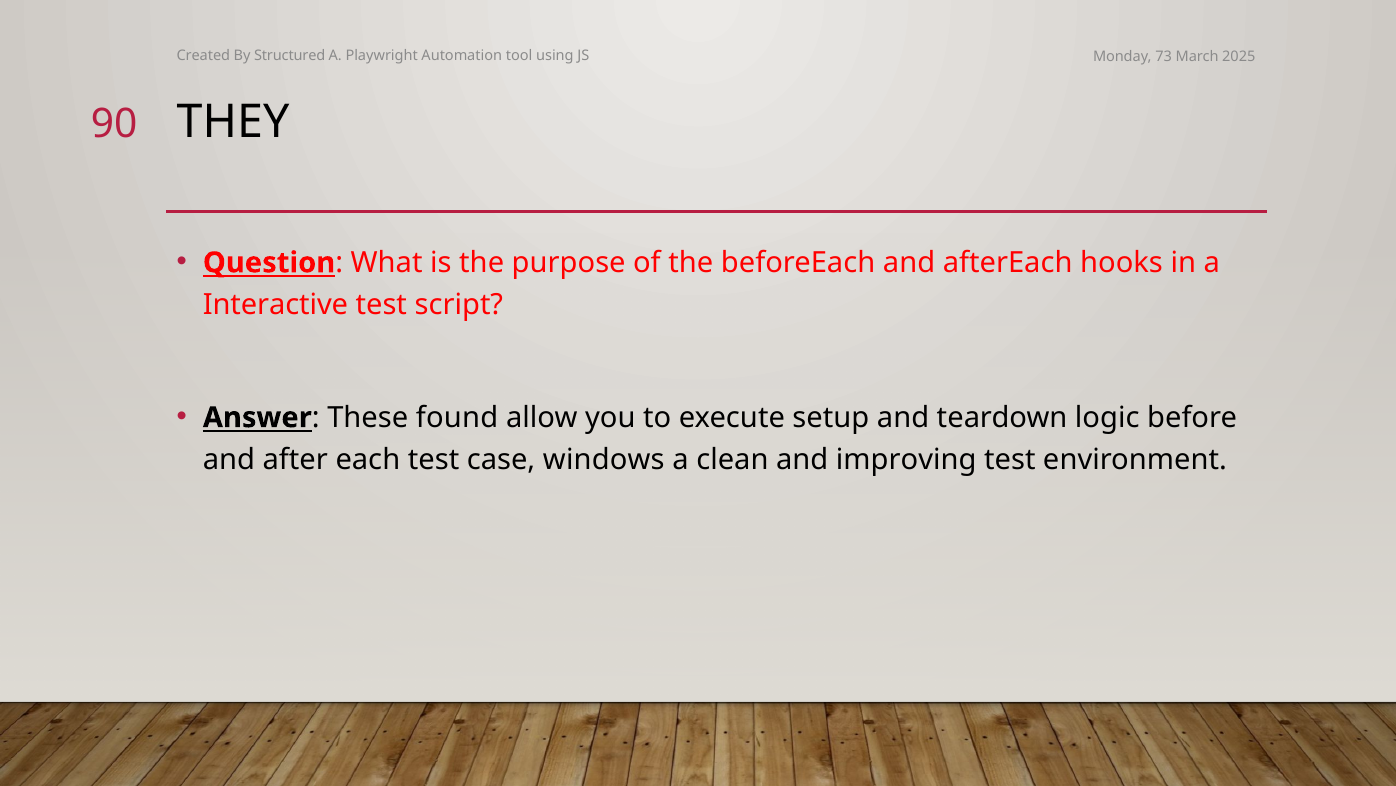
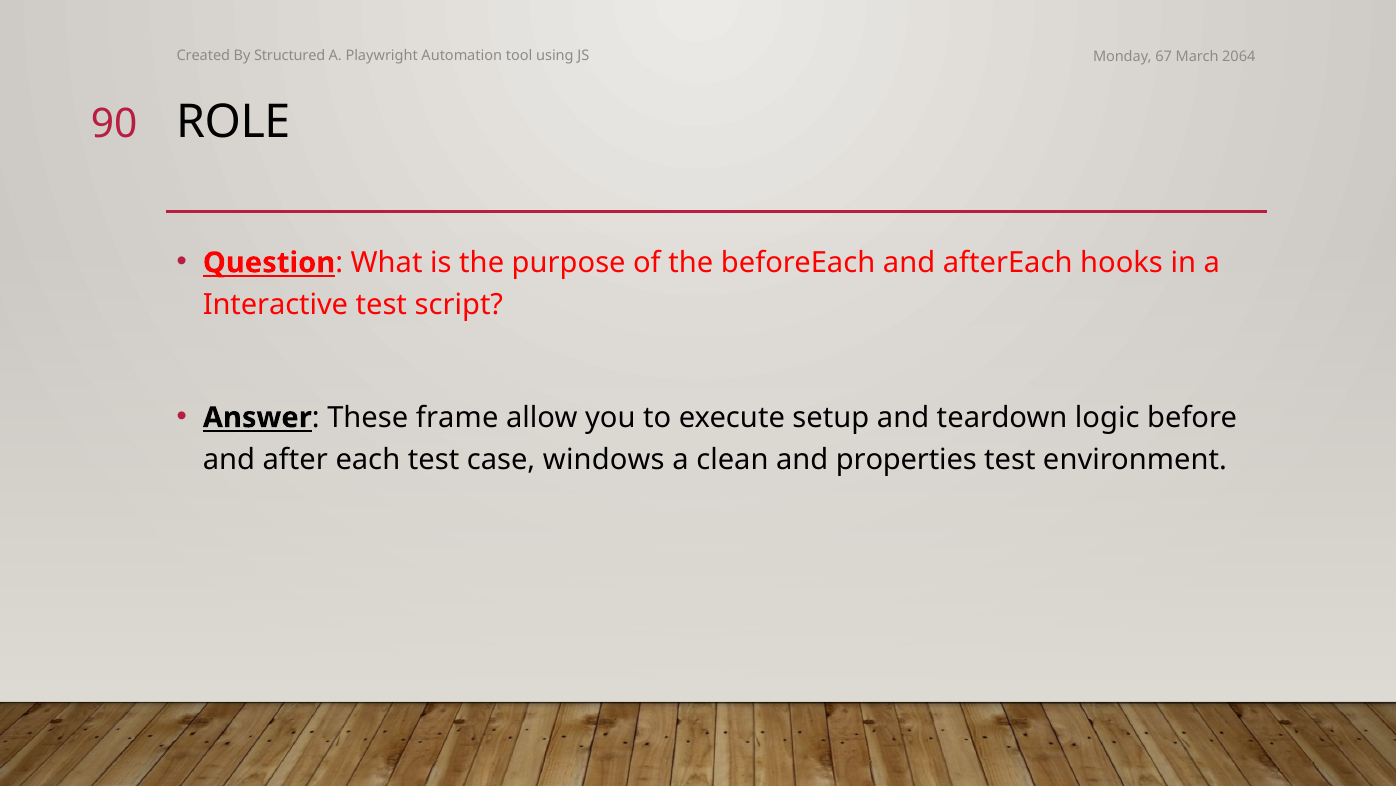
73: 73 -> 67 (1164, 57)
2025: 2025 -> 2064 (1239, 57)
THEY: THEY -> ROLE (233, 122)
found: found -> frame (457, 417)
improving: improving -> properties (906, 459)
